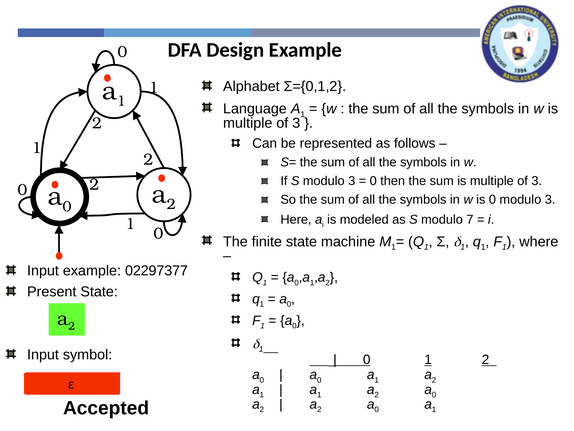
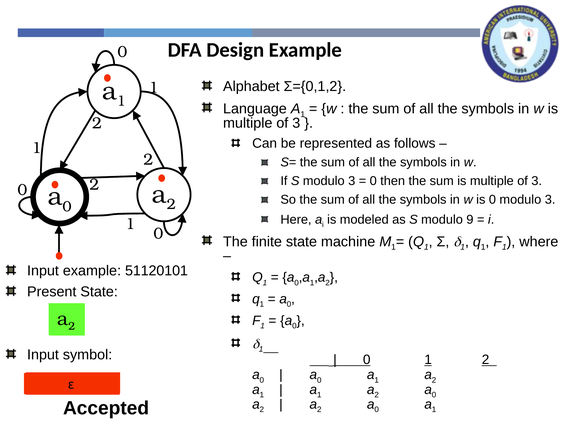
7: 7 -> 9 (470, 219)
02297377: 02297377 -> 51120101 (156, 270)
